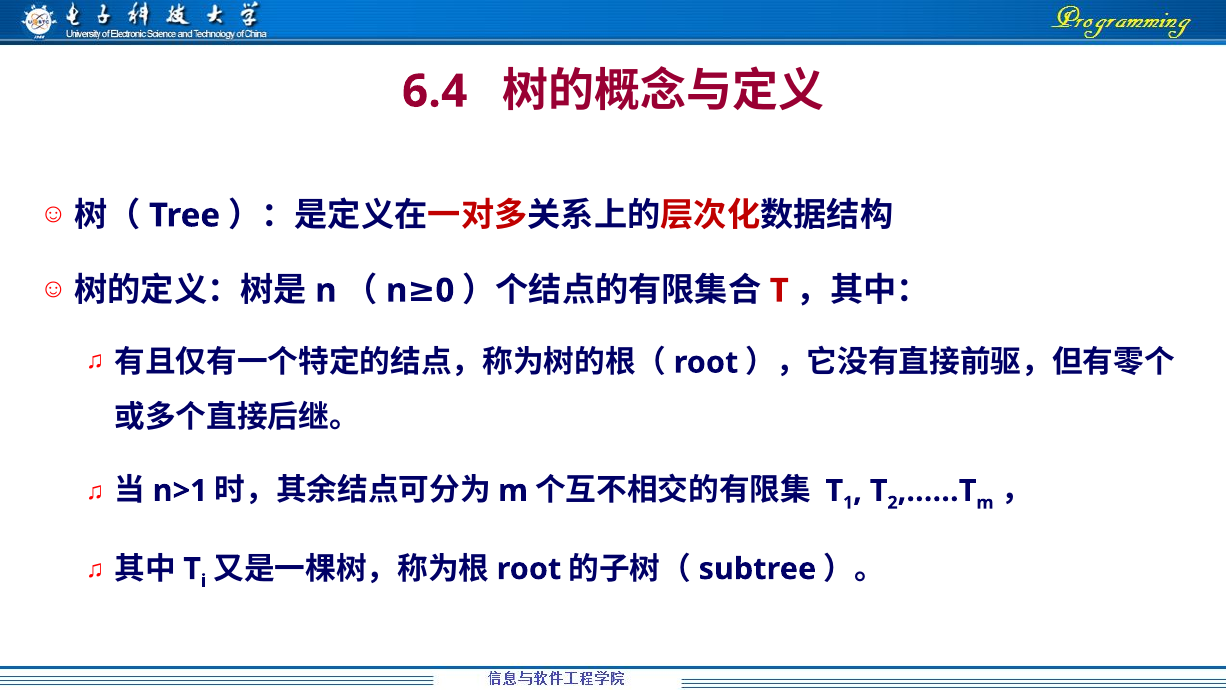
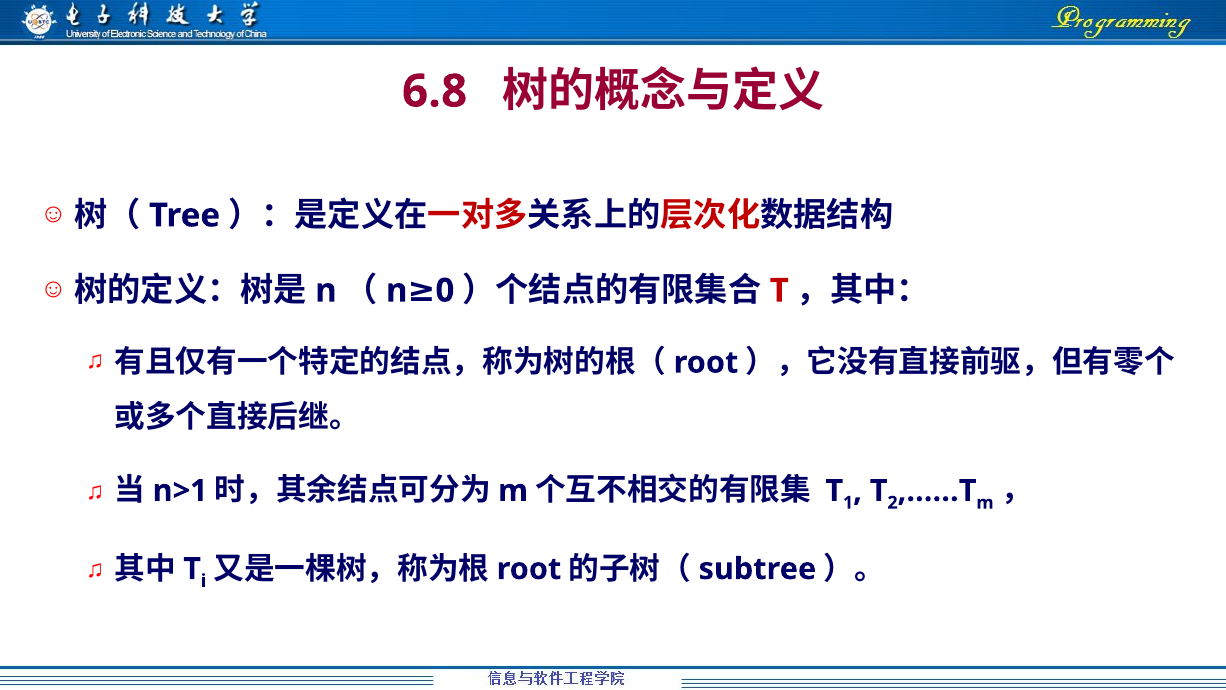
6.4: 6.4 -> 6.8 (435, 91)
